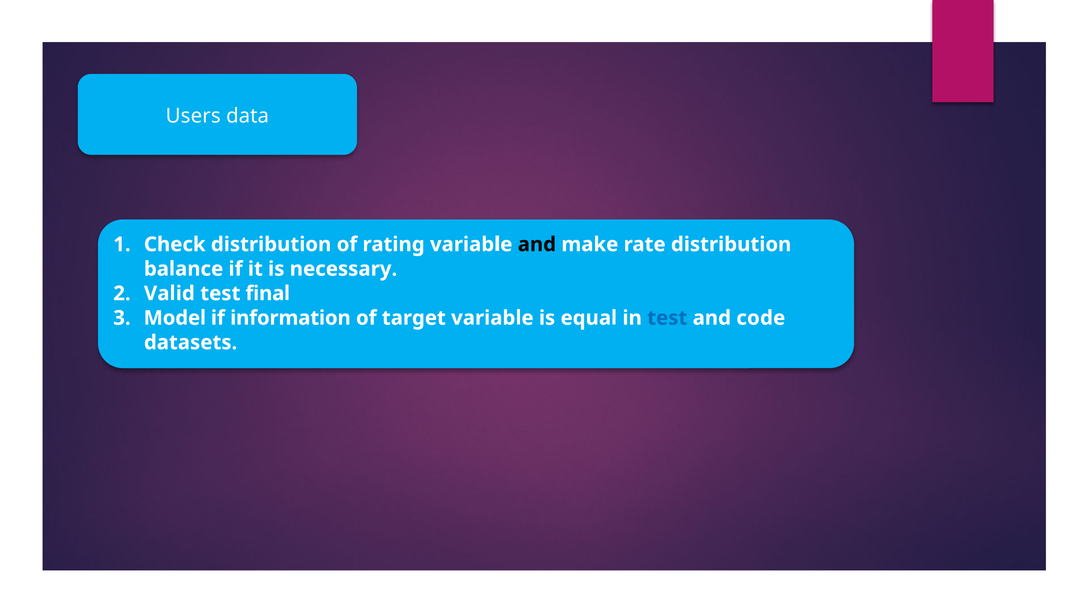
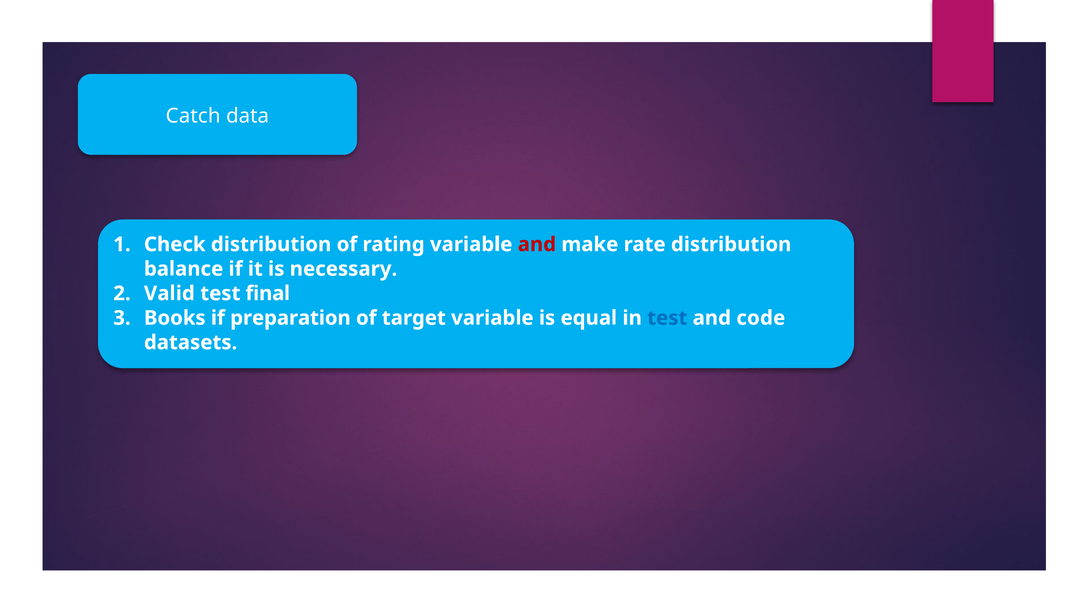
Users: Users -> Catch (193, 116)
and colour: black -> red (537, 244)
Model: Model -> Books (175, 318)
information: information -> preparation (290, 318)
